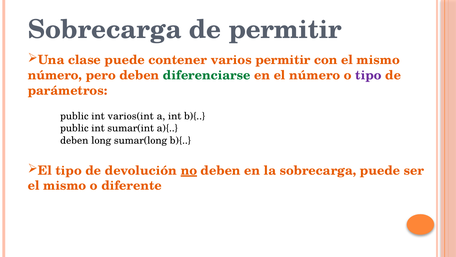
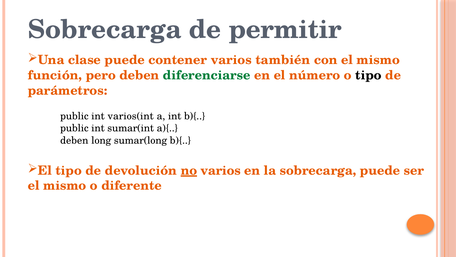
varios permitir: permitir -> también (283, 60)
número: número -> función (55, 75)
tipo colour: purple -> black (368, 75)
no deben: deben -> varios (221, 170)
